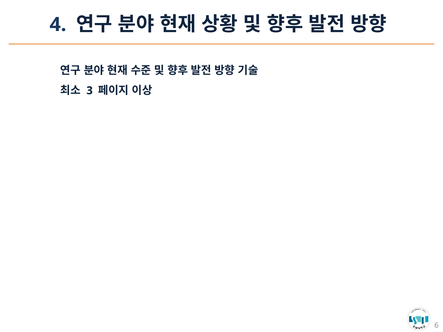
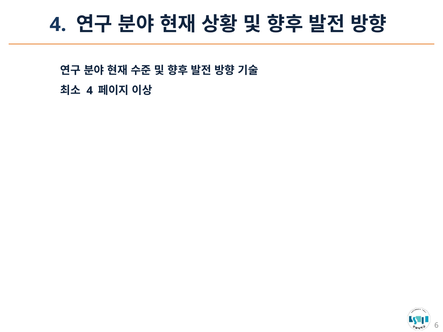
3: 3 -> 4 (90, 91)
